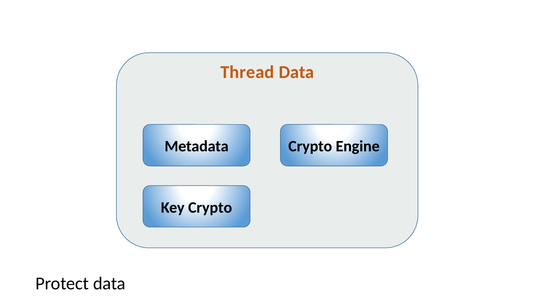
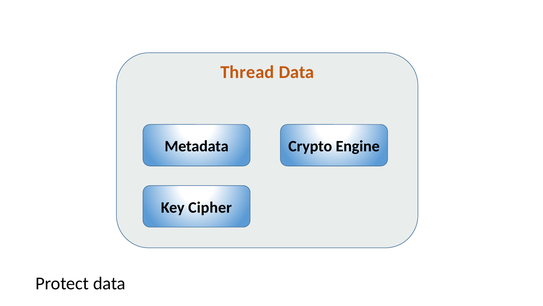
Key Crypto: Crypto -> Cipher (210, 207)
